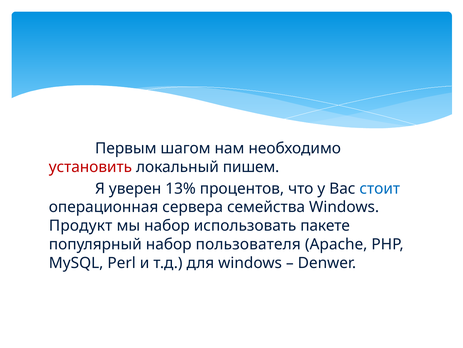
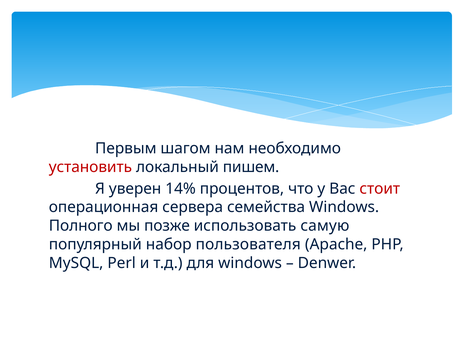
13%: 13% -> 14% (181, 188)
стоит colour: blue -> red (380, 188)
Продукт: Продукт -> Полного (81, 225)
мы набор: набор -> позже (167, 225)
пакете: пакете -> самую (325, 225)
